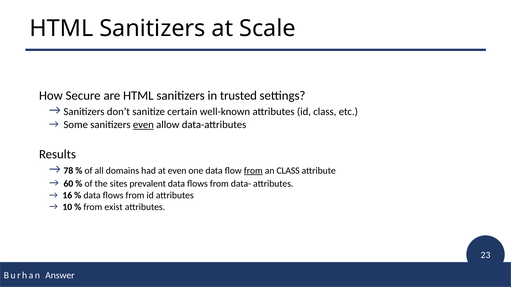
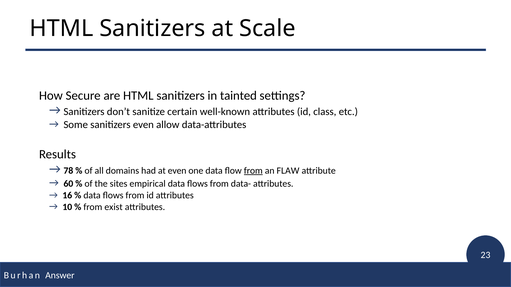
trusted: trusted -> tainted (238, 96)
even underline: present -> none (143, 125)
an CLASS: CLASS -> FLAW (288, 171)
prevalent: prevalent -> empirical (148, 184)
